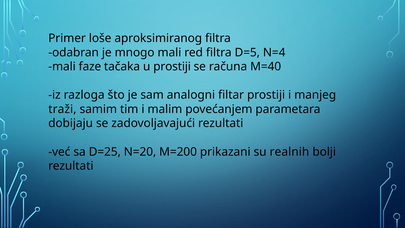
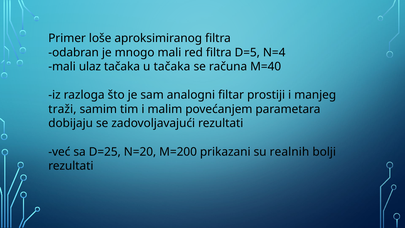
faze: faze -> ulaz (90, 67)
u prostiji: prostiji -> tačaka (172, 67)
